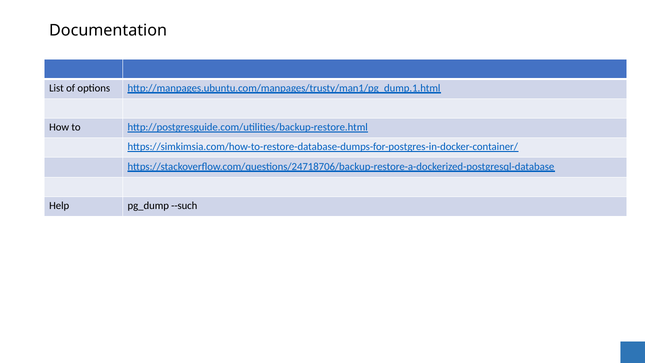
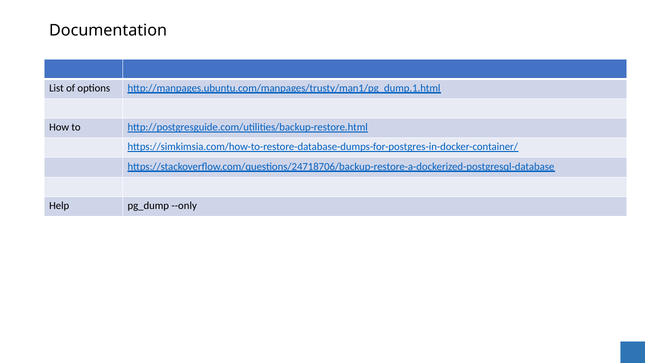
--such: --such -> --only (184, 206)
